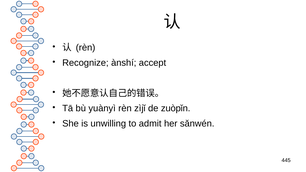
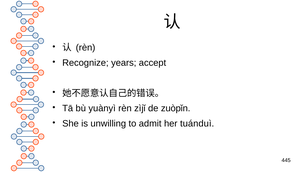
ànshí: ànshí -> years (124, 63)
sǎnwén: sǎnwén -> tuánduì (197, 124)
